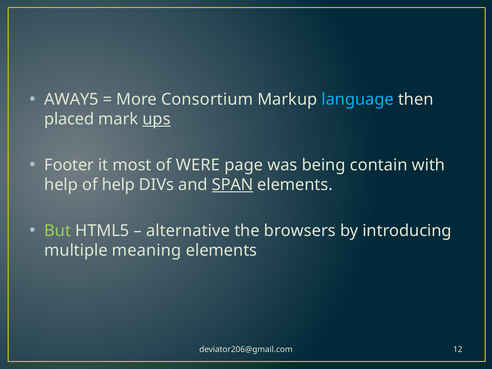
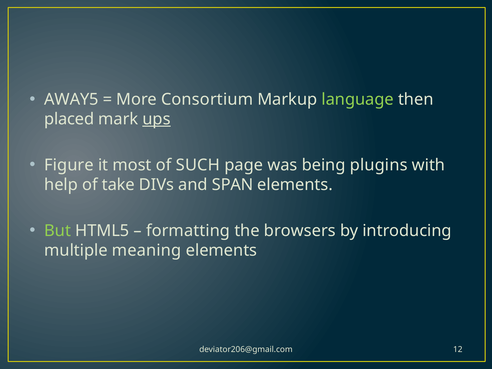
language colour: light blue -> light green (358, 100)
Footer: Footer -> Figure (69, 165)
WERE: WERE -> SUCH (198, 165)
contain: contain -> plugins (379, 165)
of help: help -> take (118, 185)
SPAN underline: present -> none (233, 185)
alternative: alternative -> formatting (188, 231)
